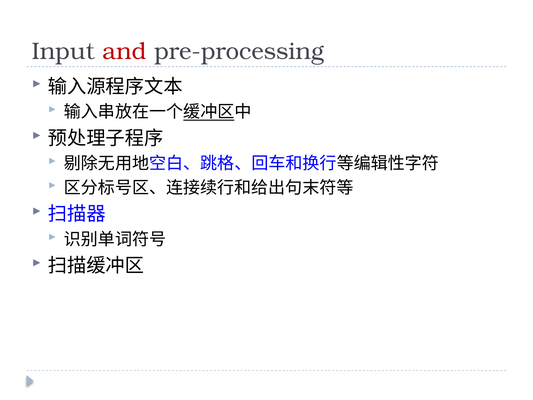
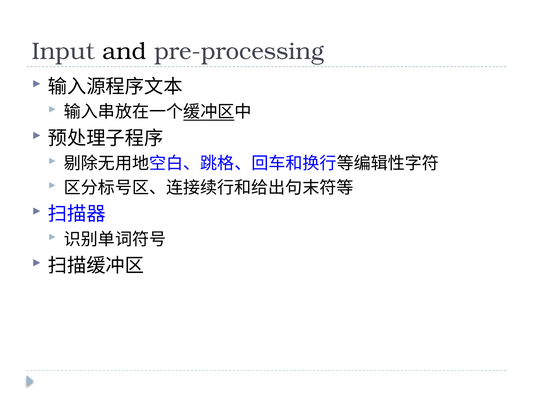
and colour: red -> black (124, 51)
